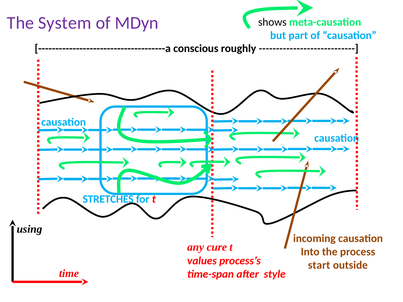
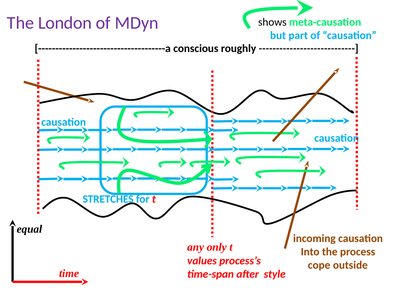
System: System -> London (65, 23)
using: using -> equal (29, 229)
cure: cure -> only (217, 247)
start: start -> cope (319, 265)
